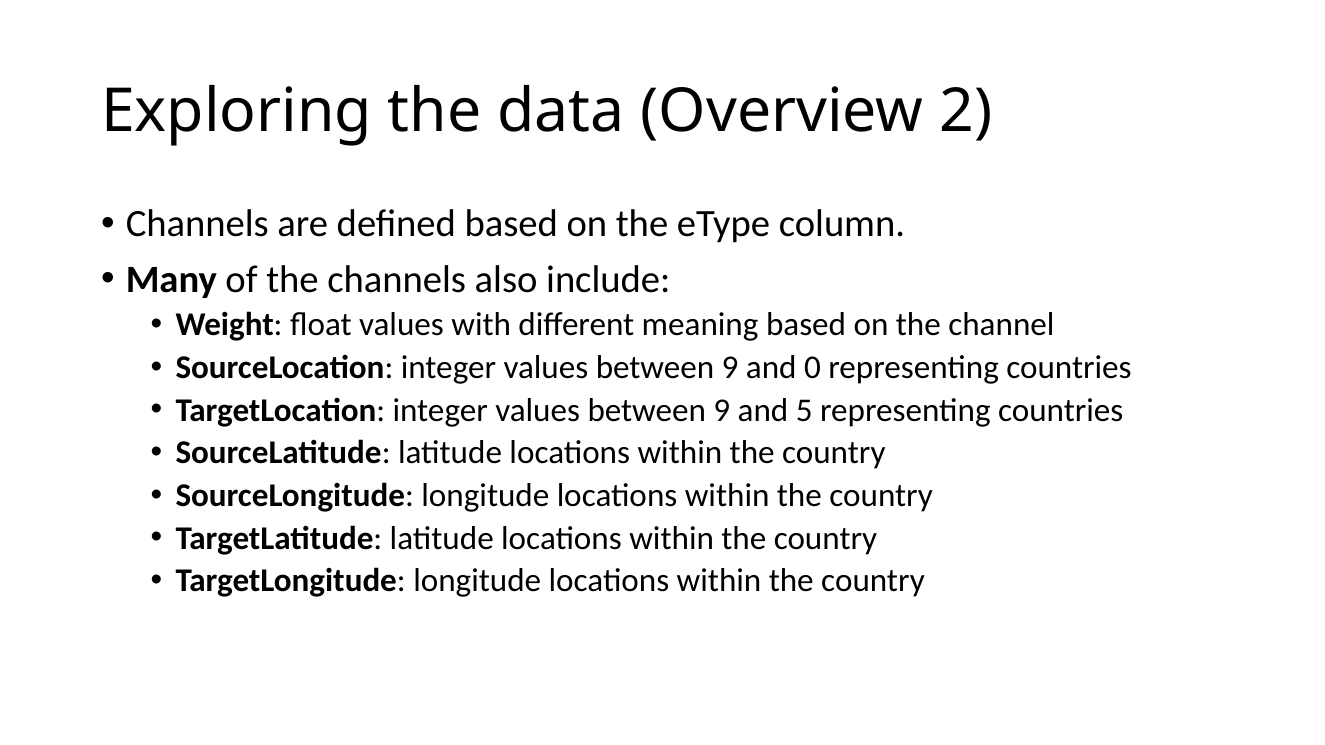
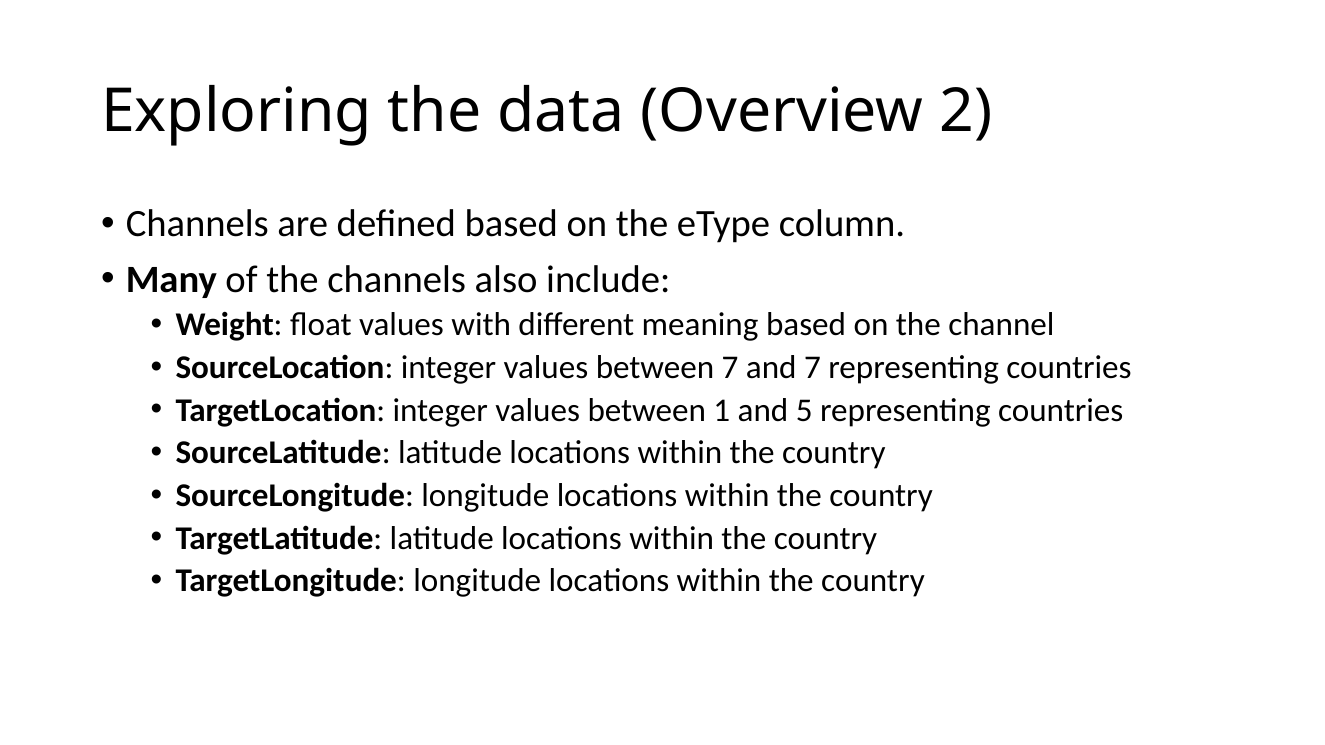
9: 9 -> 7 (730, 368)
and 0: 0 -> 7 (813, 368)
9: 9 -> 1 (722, 410)
